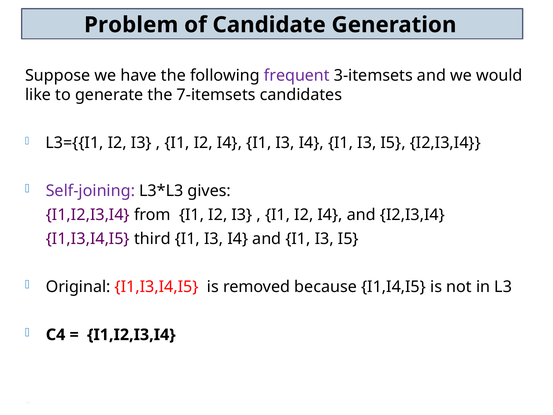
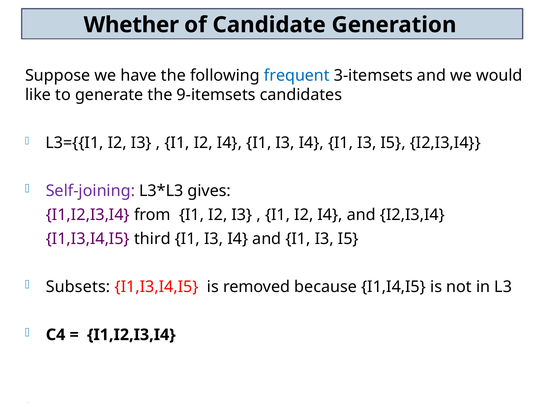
Problem: Problem -> Whether (131, 25)
frequent colour: purple -> blue (297, 76)
7-itemsets: 7-itemsets -> 9-itemsets (216, 95)
Original: Original -> Subsets (78, 287)
